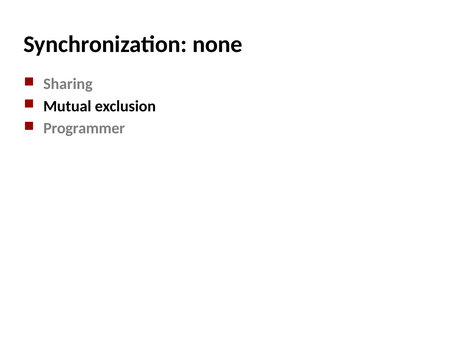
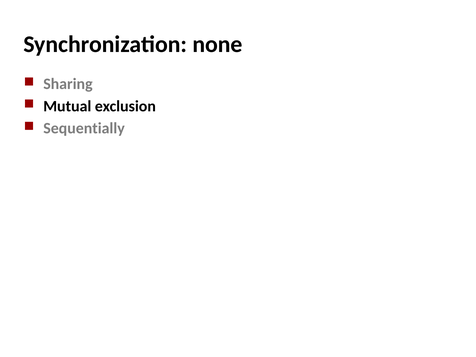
Programmer: Programmer -> Sequentially (84, 128)
